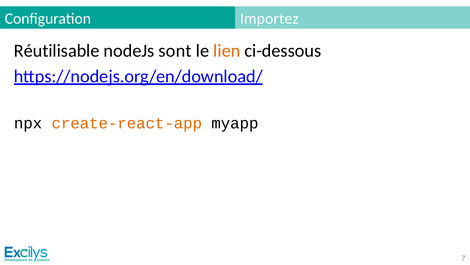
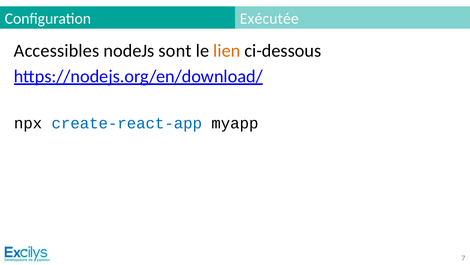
Importez: Importez -> Exécutée (269, 19)
Réutilisable: Réutilisable -> Accessibles (57, 51)
create-react-app colour: orange -> blue (127, 123)
